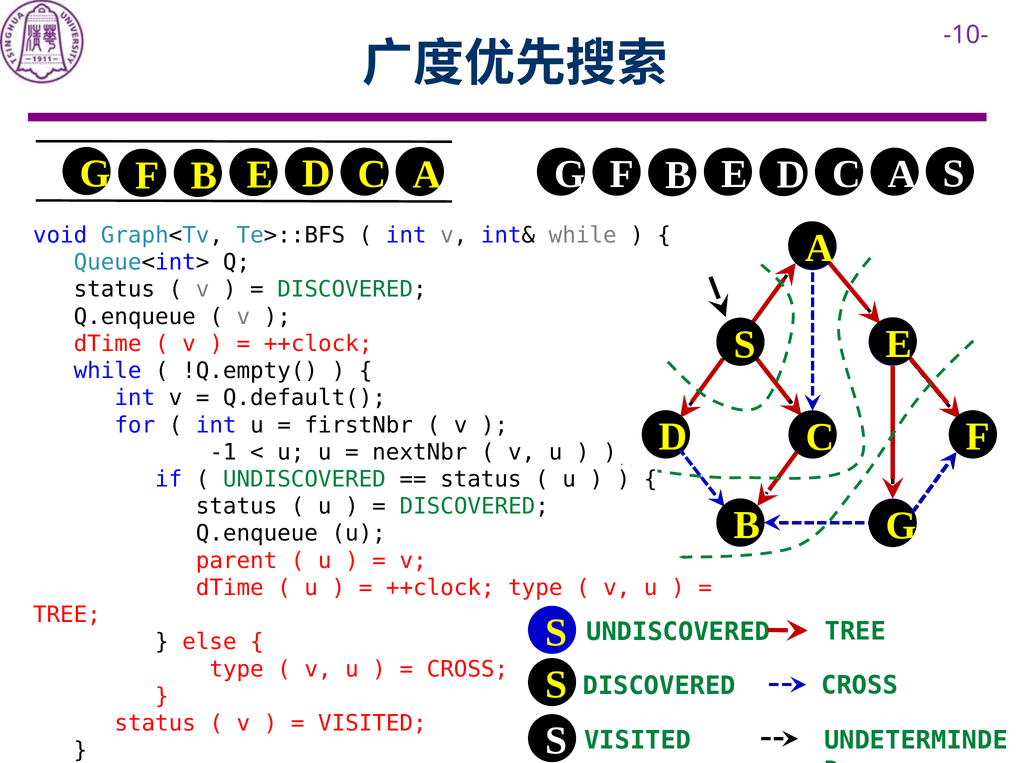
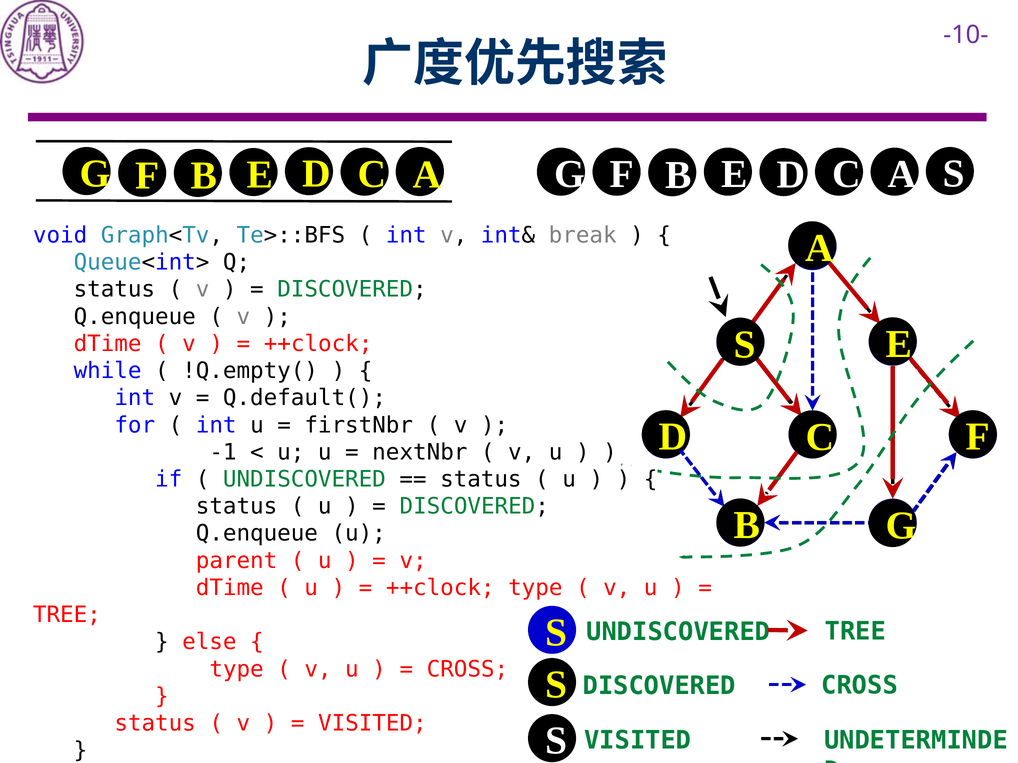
int& while: while -> break (583, 235)
